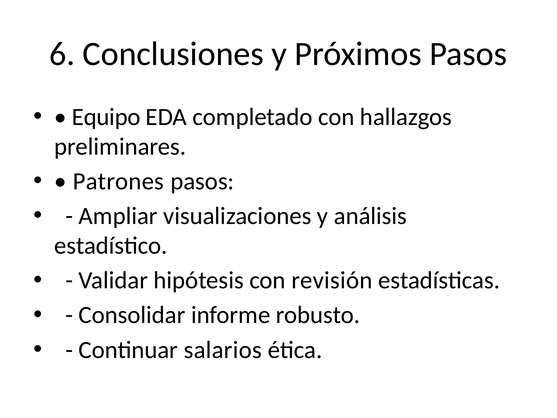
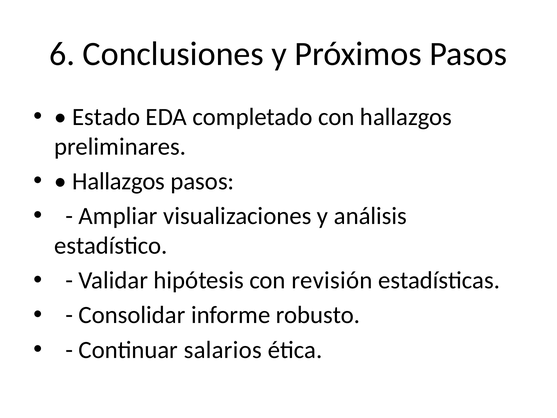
Equipo: Equipo -> Estado (106, 117)
Patrones: Patrones -> Hallazgos (119, 181)
